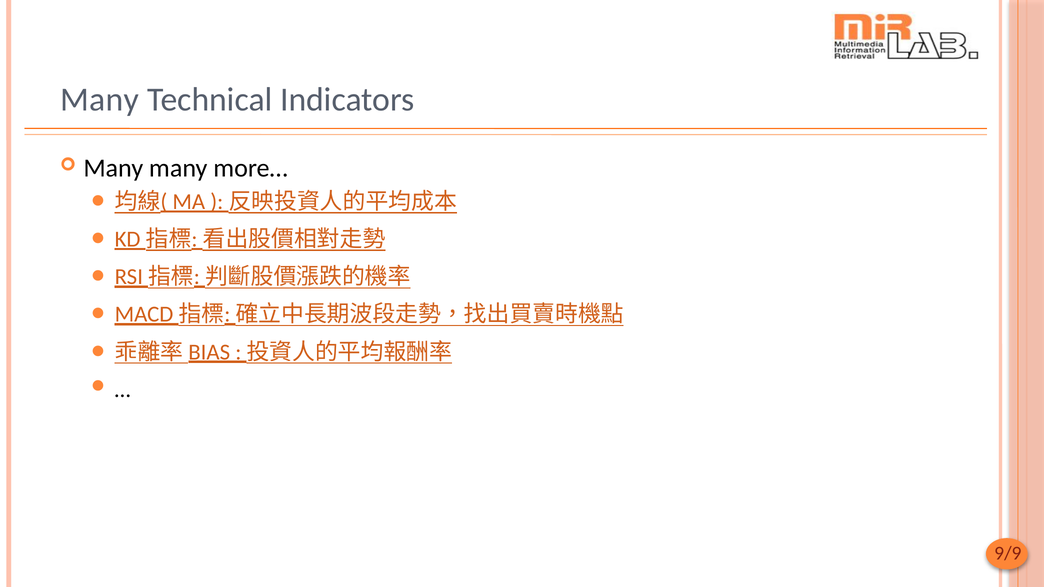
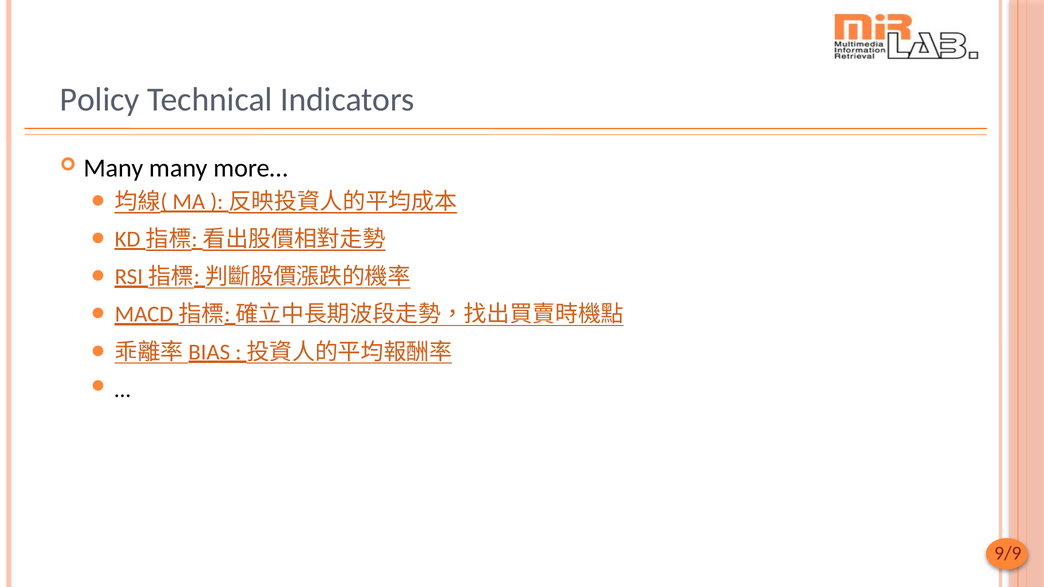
Many: Many -> Policy (100, 100)
